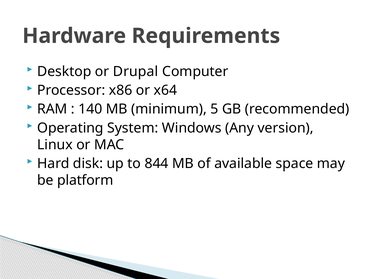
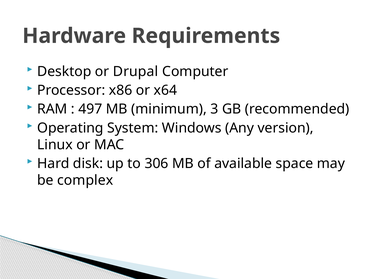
140: 140 -> 497 (90, 109)
5: 5 -> 3 (214, 109)
844: 844 -> 306 (157, 163)
platform: platform -> complex (85, 180)
